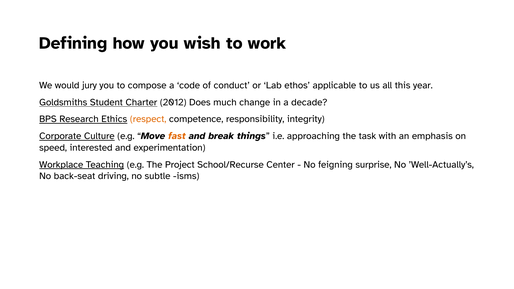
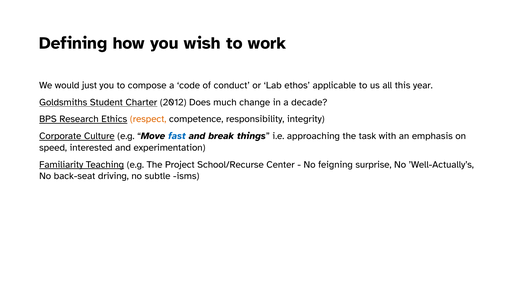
jury: jury -> just (89, 85)
fast colour: orange -> blue (177, 136)
Workplace: Workplace -> Familiarity (61, 165)
